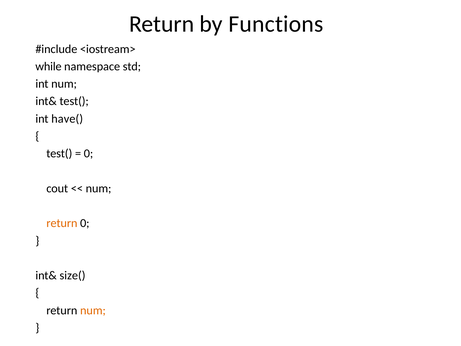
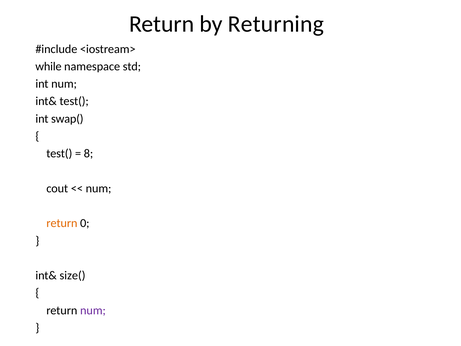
Functions: Functions -> Returning (276, 24)
have(: have( -> swap( (67, 119)
0: 0 -> 8 (88, 153)
num colour: orange -> purple (93, 310)
